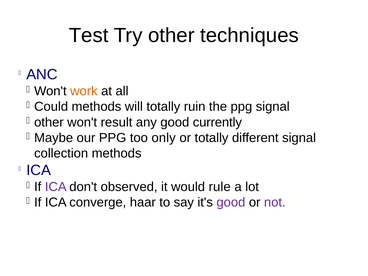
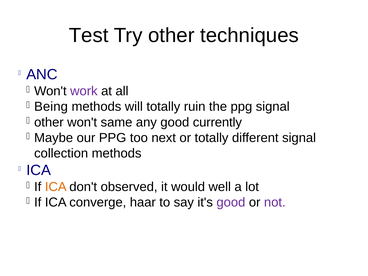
work colour: orange -> purple (84, 91)
Could: Could -> Being (51, 107)
result: result -> same (117, 122)
only: only -> next (164, 138)
ICA colour: purple -> orange (56, 187)
rule: rule -> well (220, 187)
